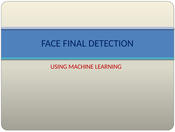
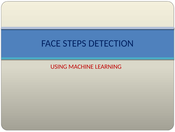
FINAL: FINAL -> STEPS (75, 43)
